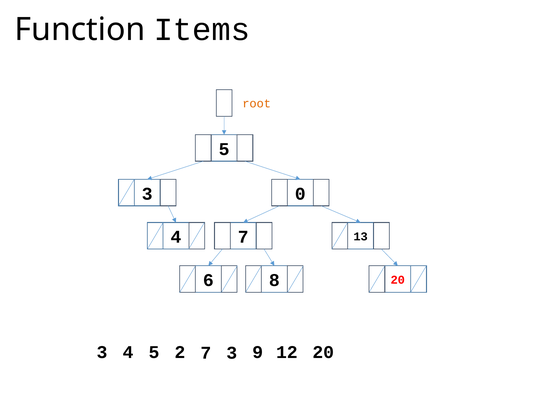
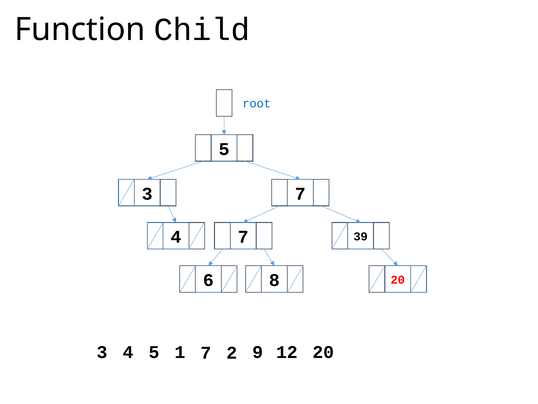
Items: Items -> Child (202, 29)
root colour: orange -> blue (257, 103)
3 0: 0 -> 7 (300, 194)
13: 13 -> 39 (361, 236)
2: 2 -> 1 (180, 352)
7 3: 3 -> 2 (232, 352)
